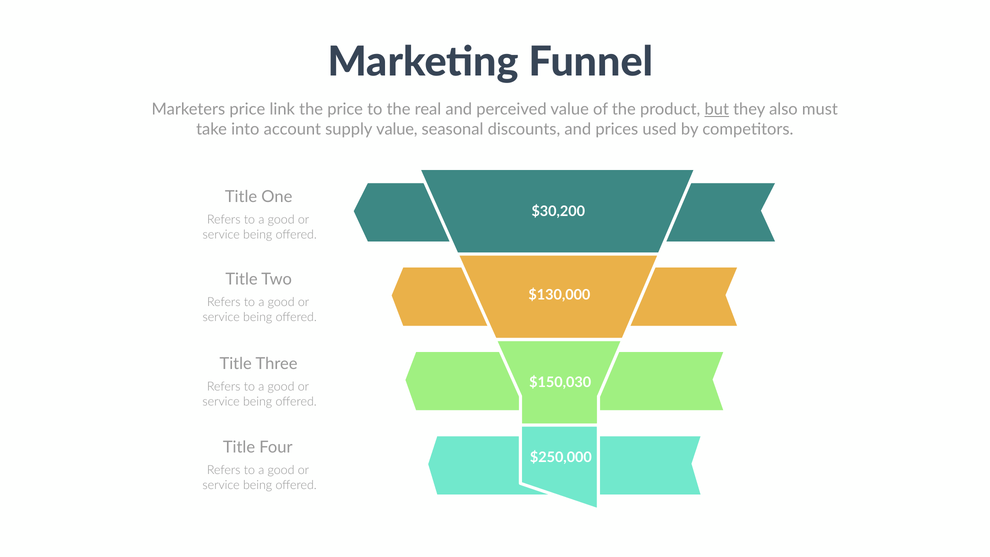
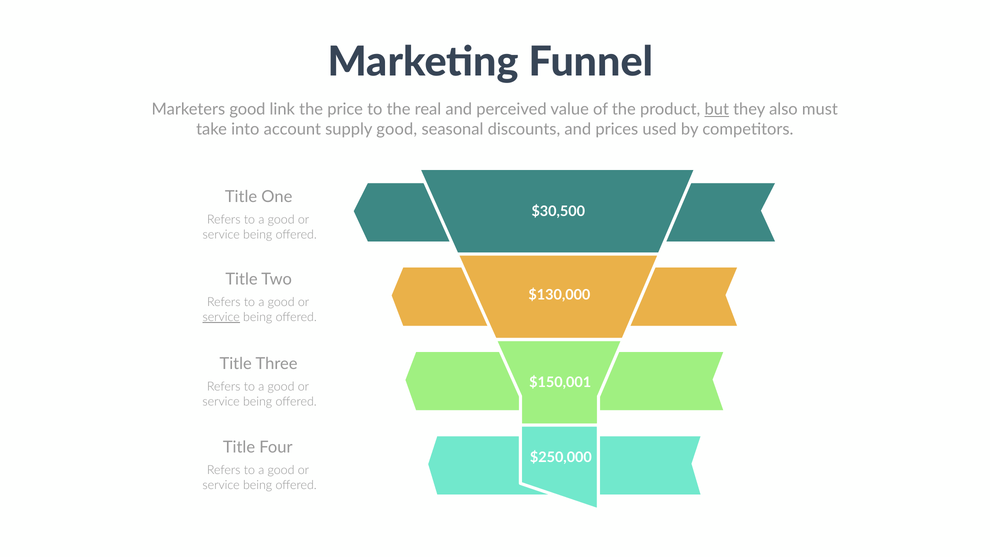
Marketers price: price -> good (247, 110)
supply value: value -> good (397, 129)
$30,200: $30,200 -> $30,500 (558, 211)
service underline: none -> present (221, 317)
$150,030: $150,030 -> $150,001 (560, 382)
